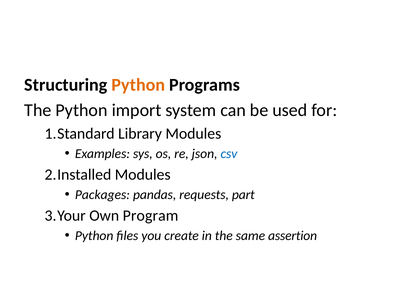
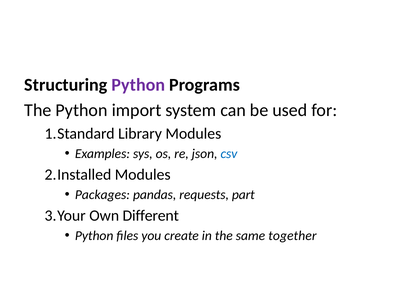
Python colour: orange -> purple (138, 85)
Program: Program -> Different (151, 215)
assertion: assertion -> together (292, 235)
